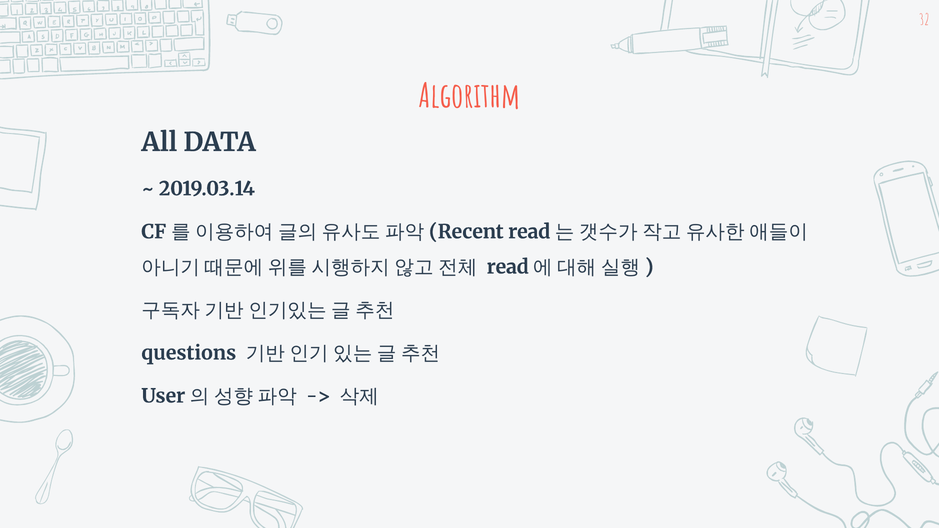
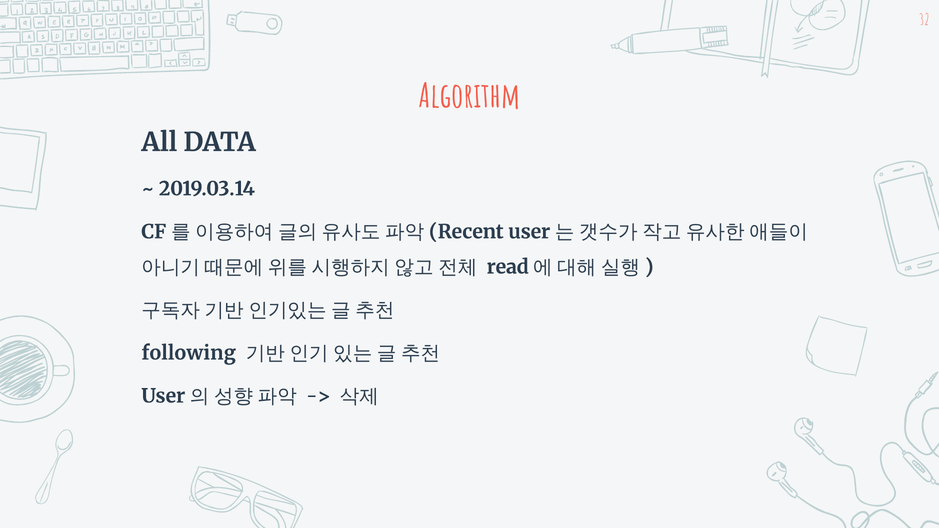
read: read -> user (529, 232)
questions: questions -> following (189, 353)
